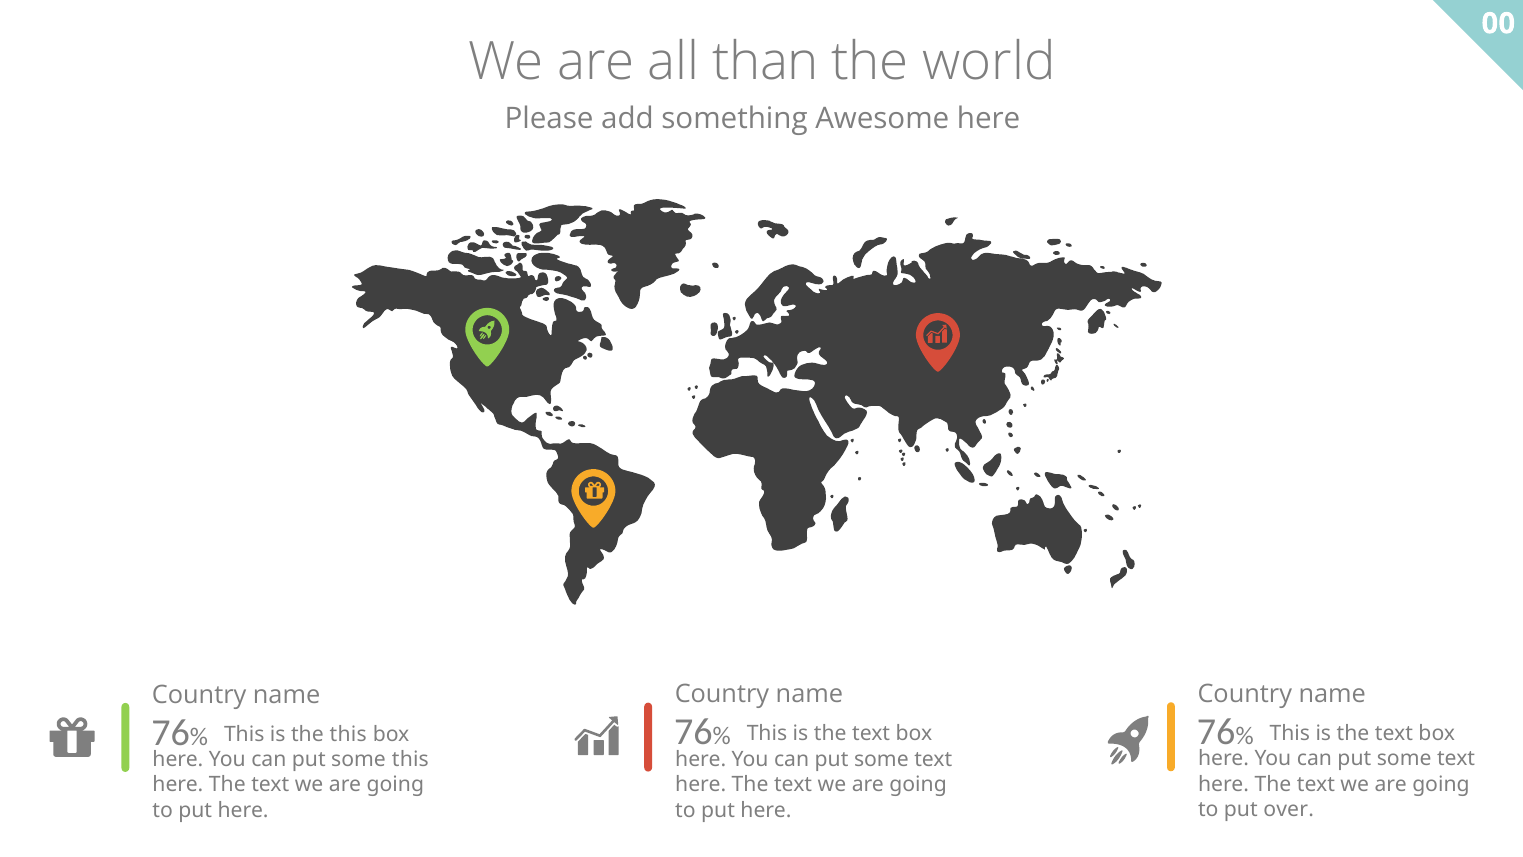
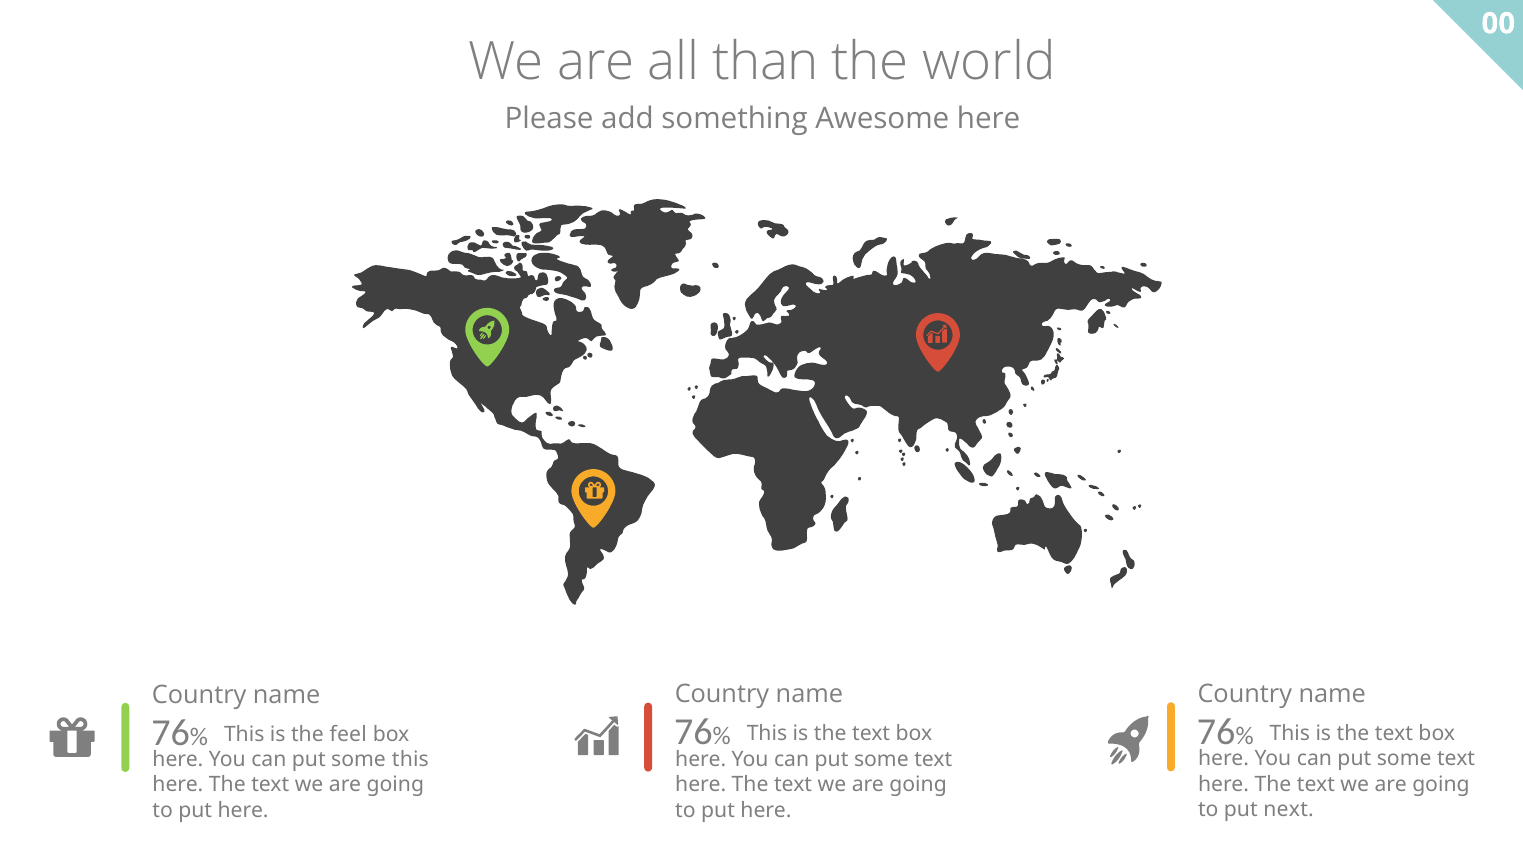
the this: this -> feel (348, 734)
over: over -> next (1289, 809)
